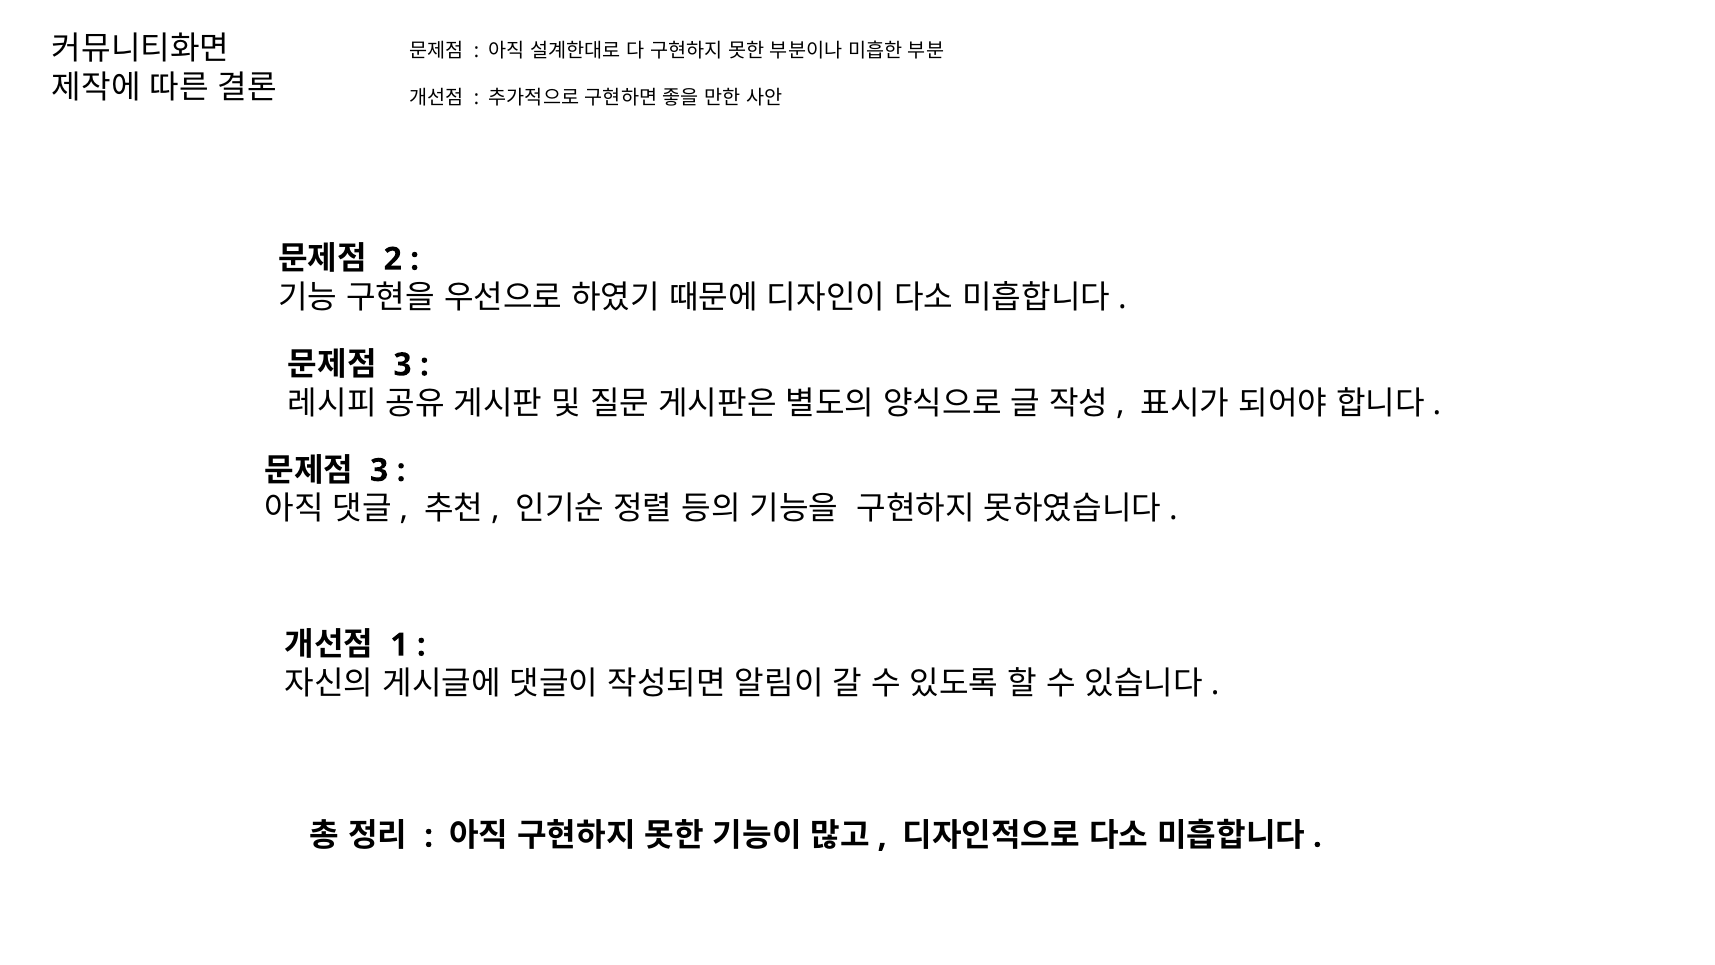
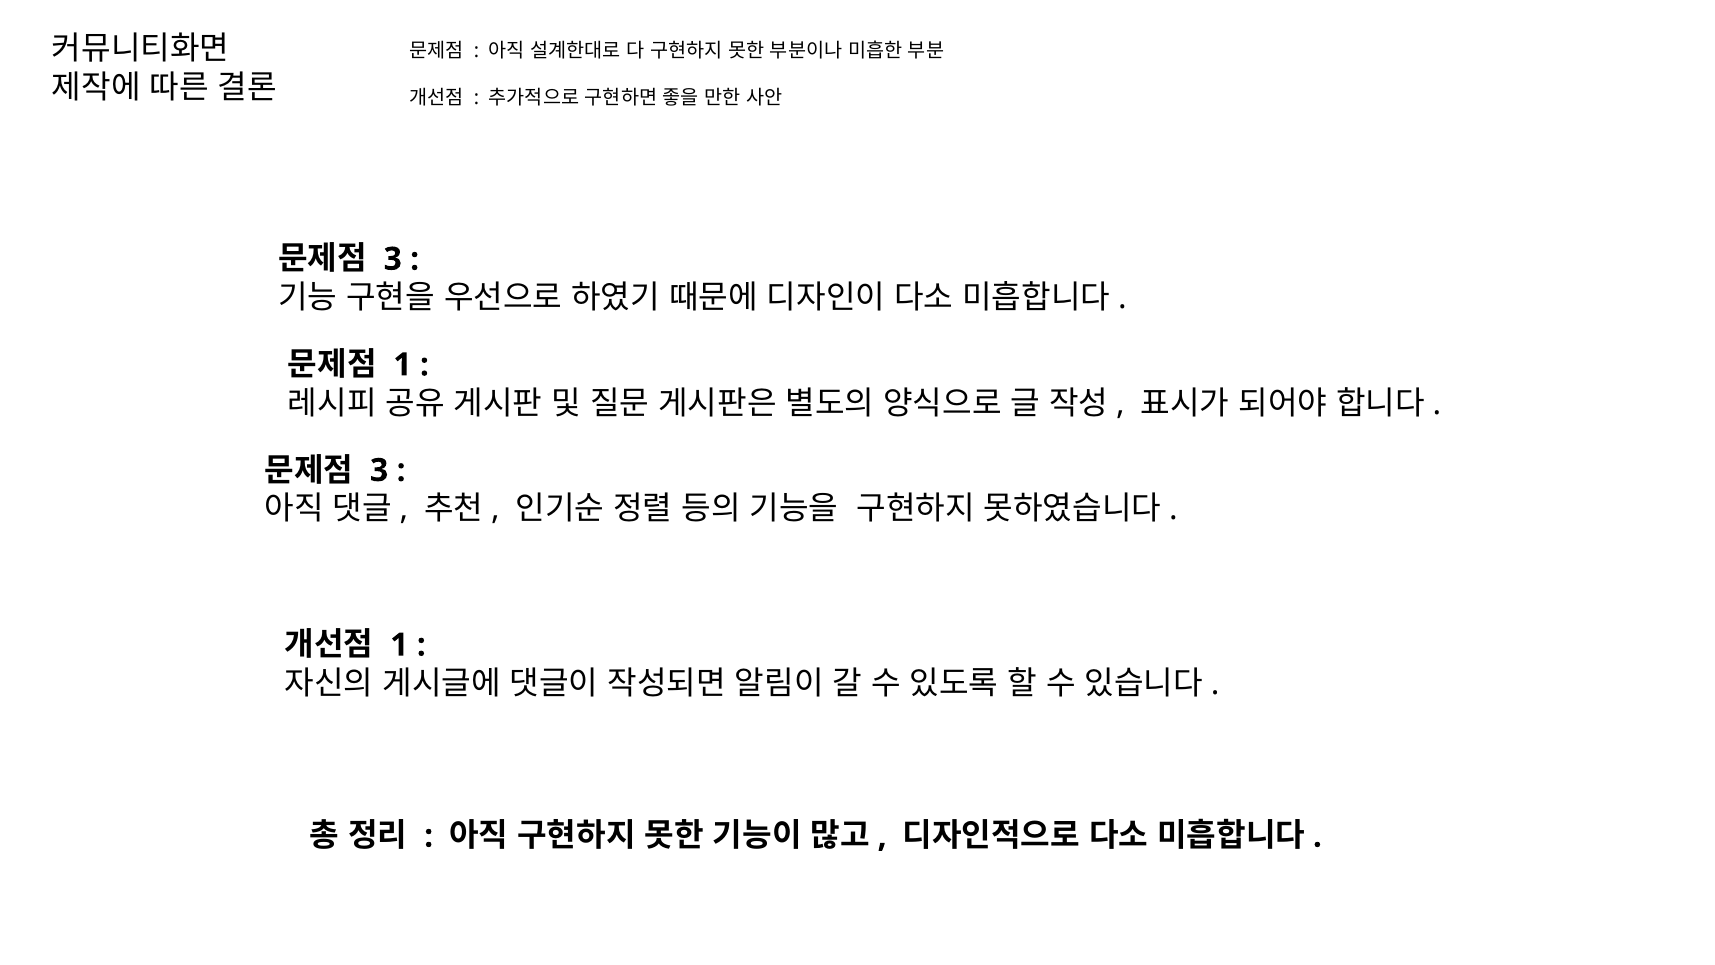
2: 2 -> 3 (393, 259)
3: 3 -> 1 (403, 365)
